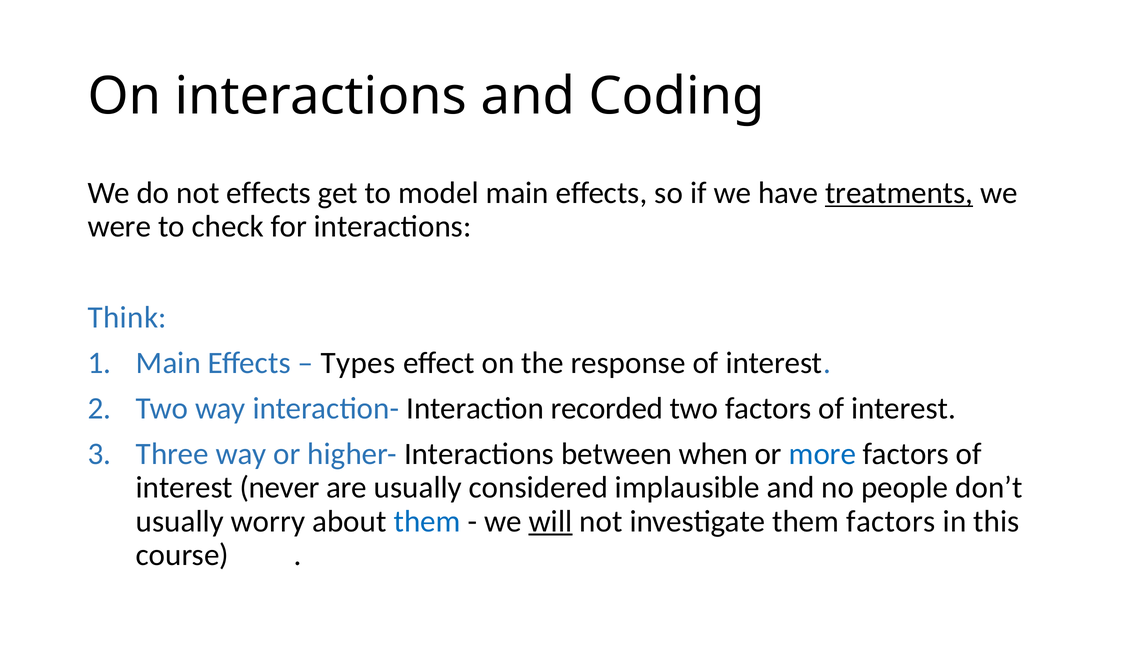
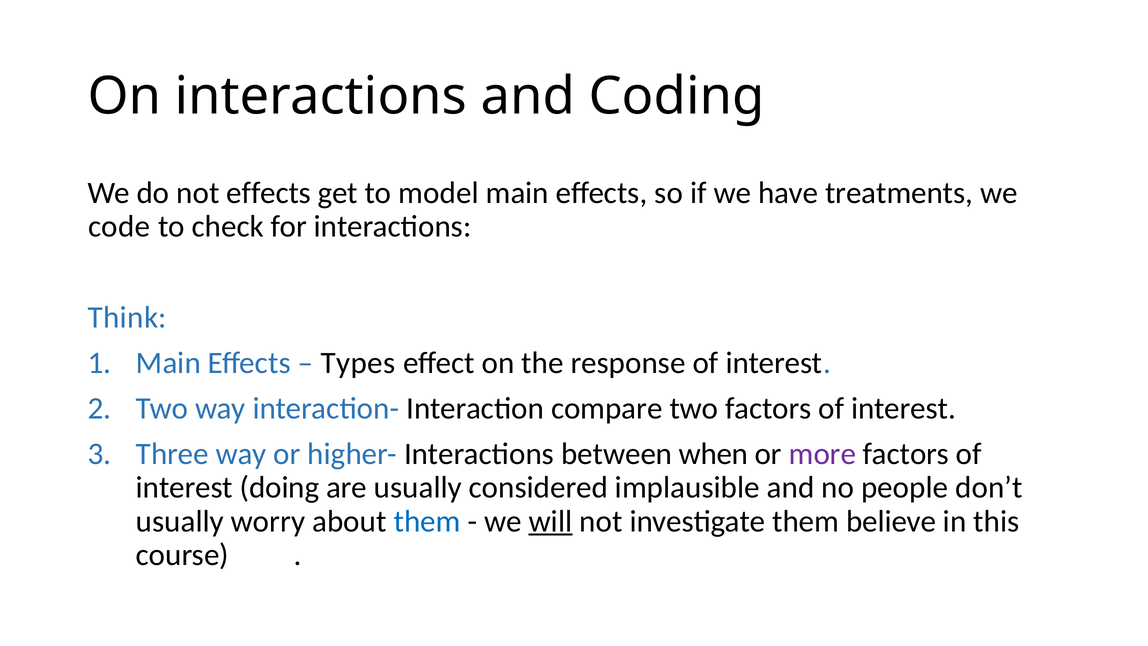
treatments underline: present -> none (899, 193)
were: were -> code (119, 226)
recorded: recorded -> compare (607, 408)
more colour: blue -> purple (822, 454)
never: never -> doing (280, 488)
them factors: factors -> believe (891, 521)
